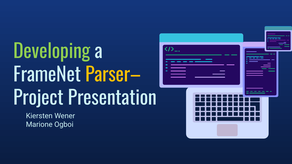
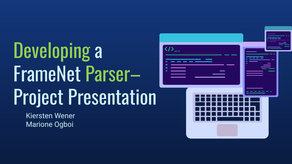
Parser– colour: yellow -> light green (113, 75)
